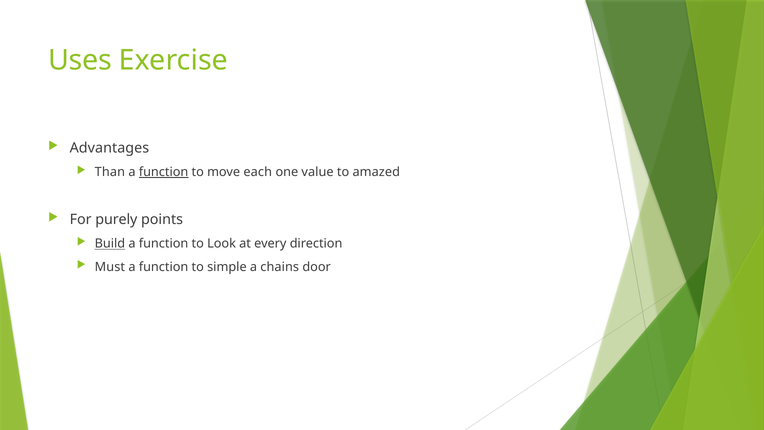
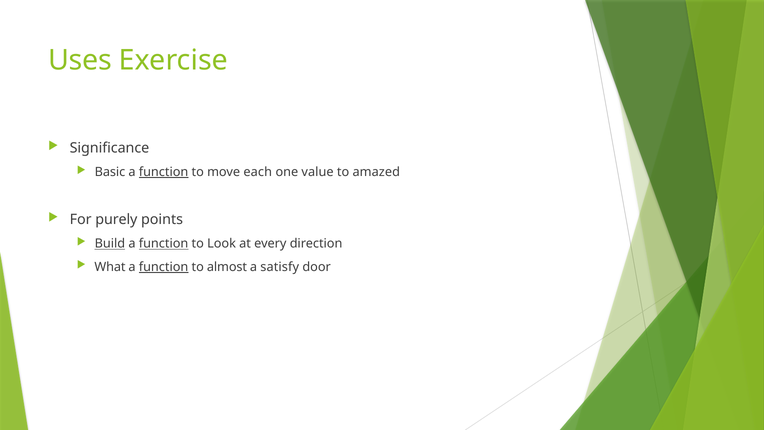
Advantages: Advantages -> Significance (109, 148)
Than: Than -> Basic (110, 172)
function underline: none -> present (164, 244)
Must: Must -> What (110, 267)
function underline: none -> present (164, 267)
simple: simple -> almost (227, 267)
chains: chains -> satisfy (280, 267)
